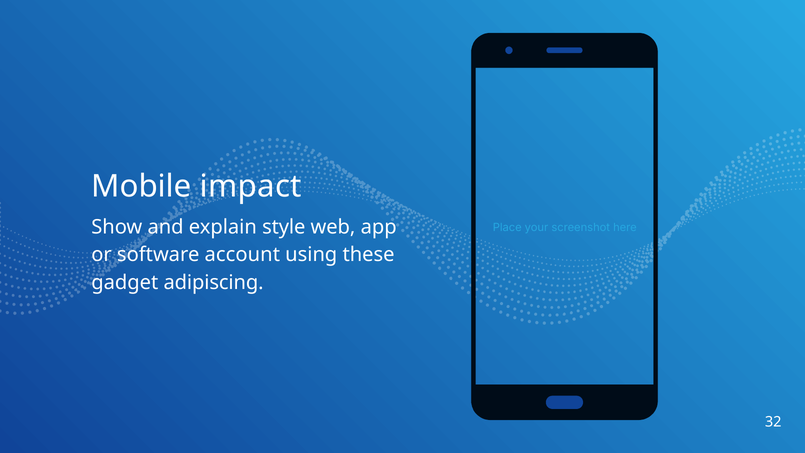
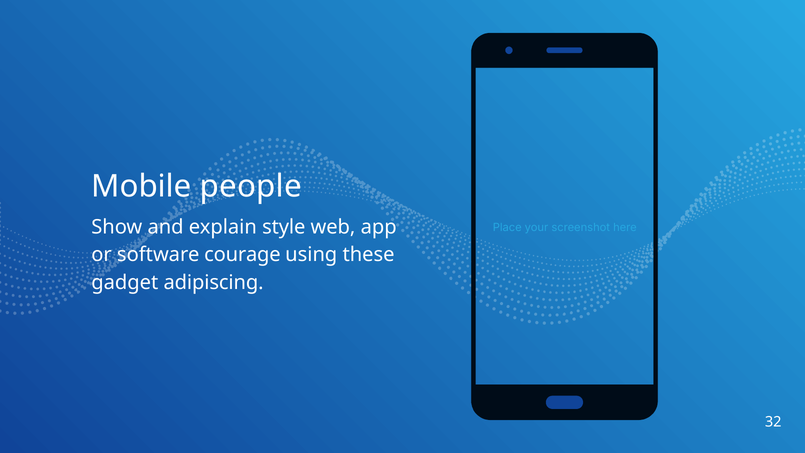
impact: impact -> people (251, 186)
account: account -> courage (242, 255)
